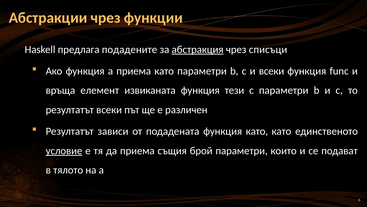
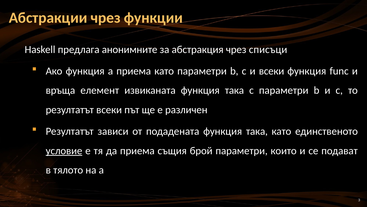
подадените: подадените -> анонимните (130, 49)
абстракция underline: present -> none (198, 49)
извиканата функция тези: тези -> така (234, 90)
подадената функция като: като -> така (257, 131)
